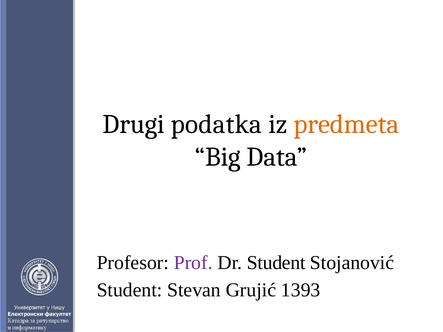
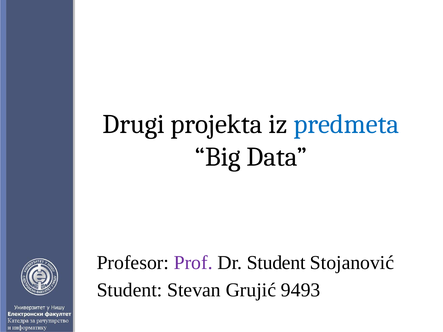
podatka: podatka -> projekta (217, 124)
predmeta colour: orange -> blue (346, 124)
1393: 1393 -> 9493 (301, 290)
